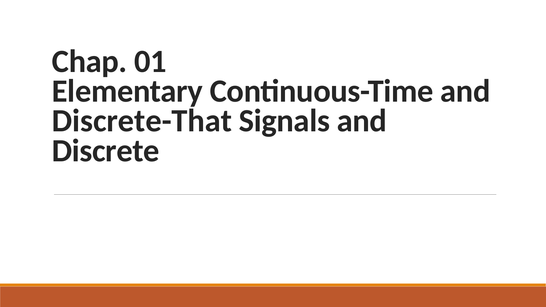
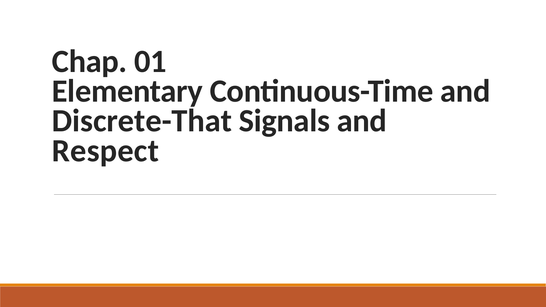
Discrete: Discrete -> Respect (105, 151)
